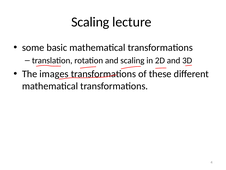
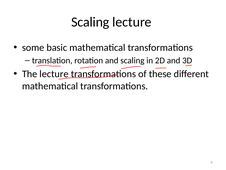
The images: images -> lecture (54, 74)
